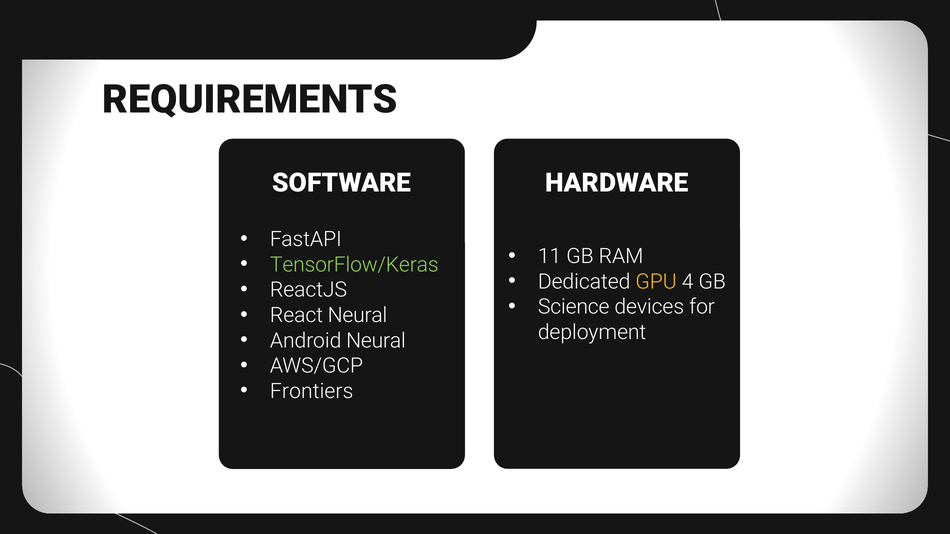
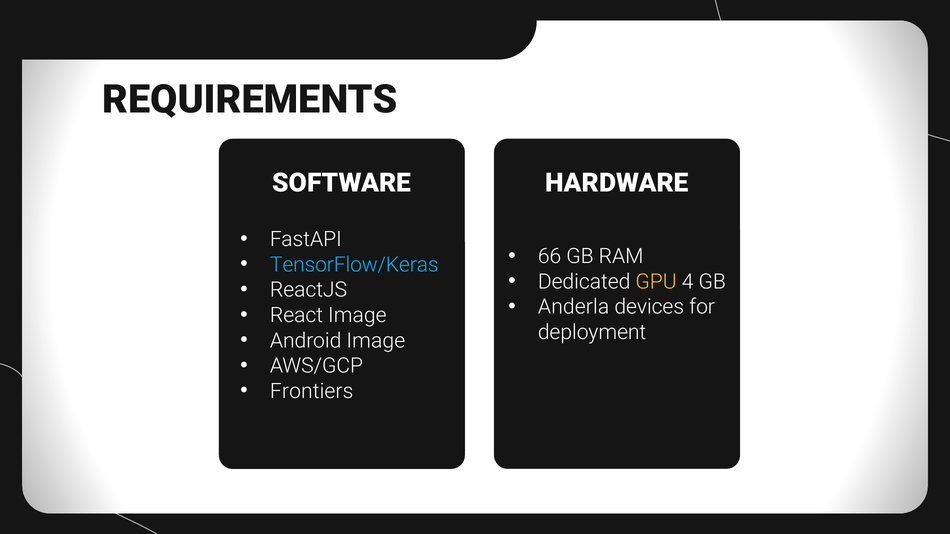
11: 11 -> 66 (550, 257)
TensorFlow/Keras colour: light green -> light blue (354, 265)
Science: Science -> Anderla (574, 307)
React Neural: Neural -> Image (357, 316)
Android Neural: Neural -> Image (376, 341)
